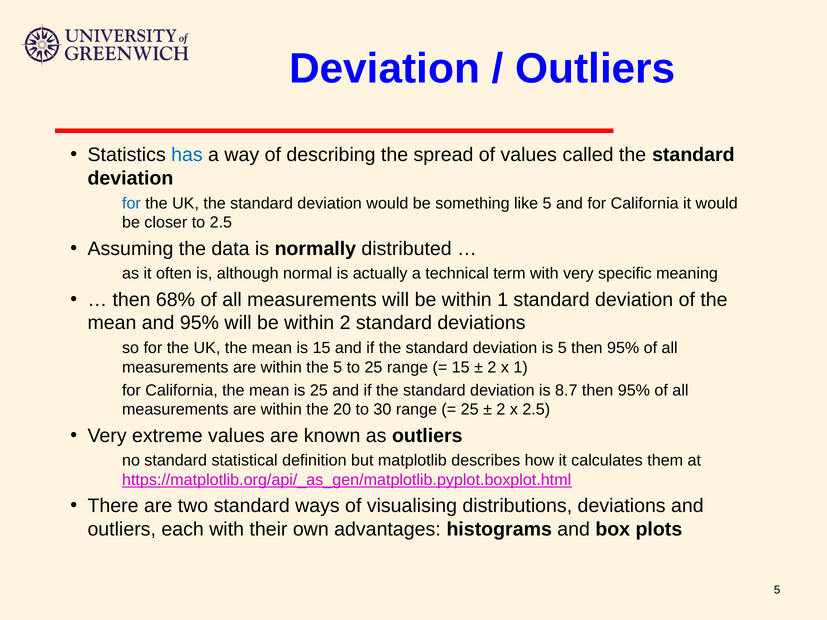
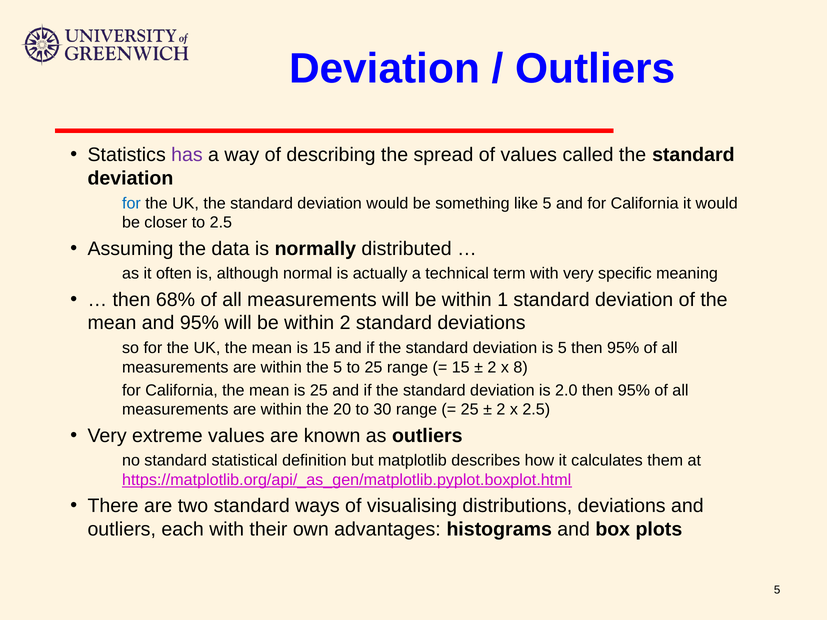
has colour: blue -> purple (187, 155)
x 1: 1 -> 8 (521, 367)
8.7: 8.7 -> 2.0 (566, 390)
